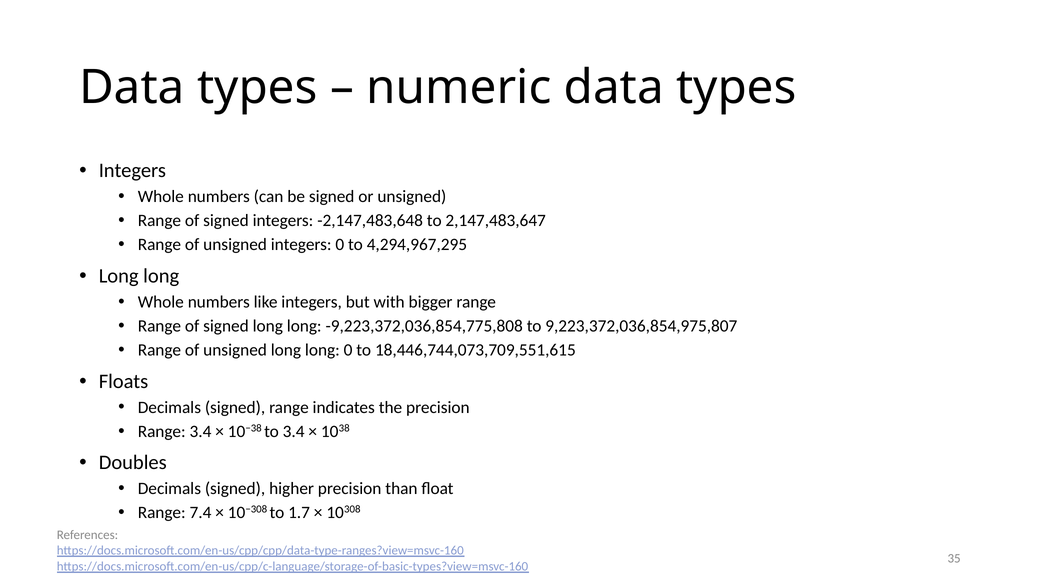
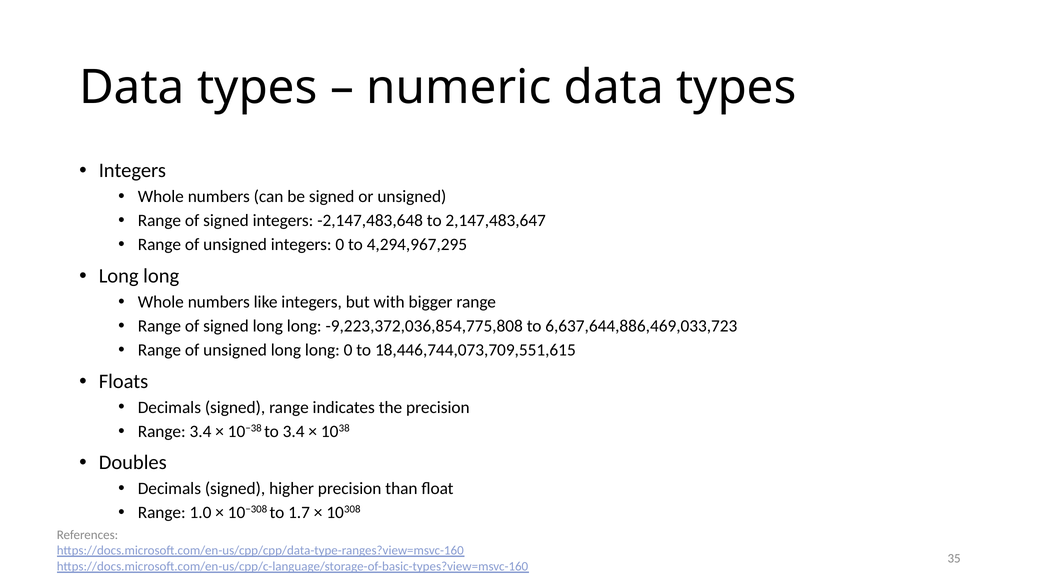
9,223,372,036,854,975,807: 9,223,372,036,854,975,807 -> 6,637,644,886,469,033,723 (641, 326)
7.4: 7.4 -> 1.0 (201, 513)
